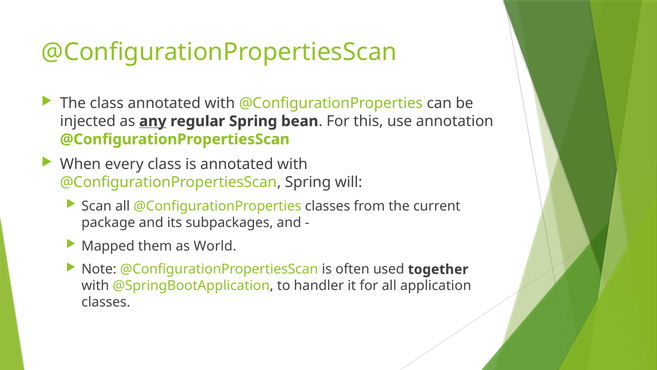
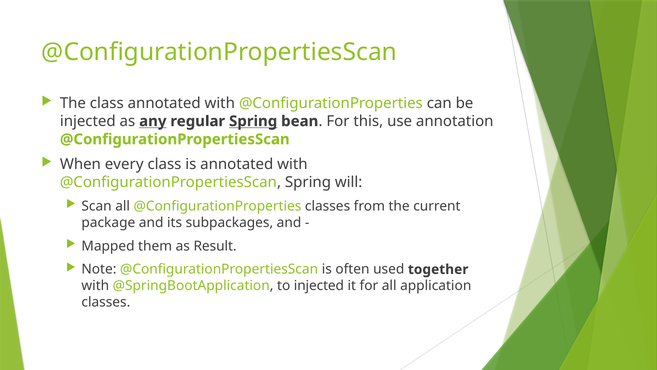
Spring underline: none -> present (253, 121)
World: World -> Result (215, 246)
to handler: handler -> injected (319, 286)
